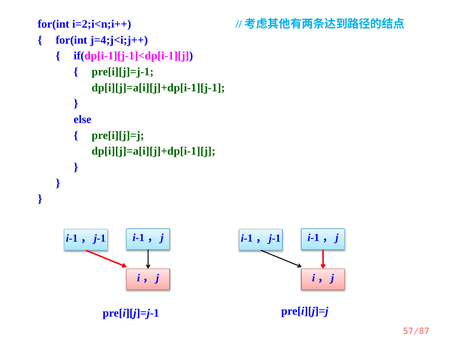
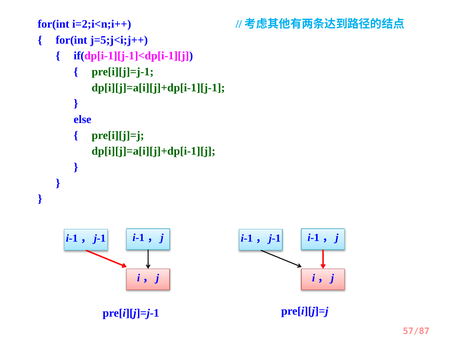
j=4;j<i;j++: j=4;j<i;j++ -> j=5;j<i;j++ (119, 40)
